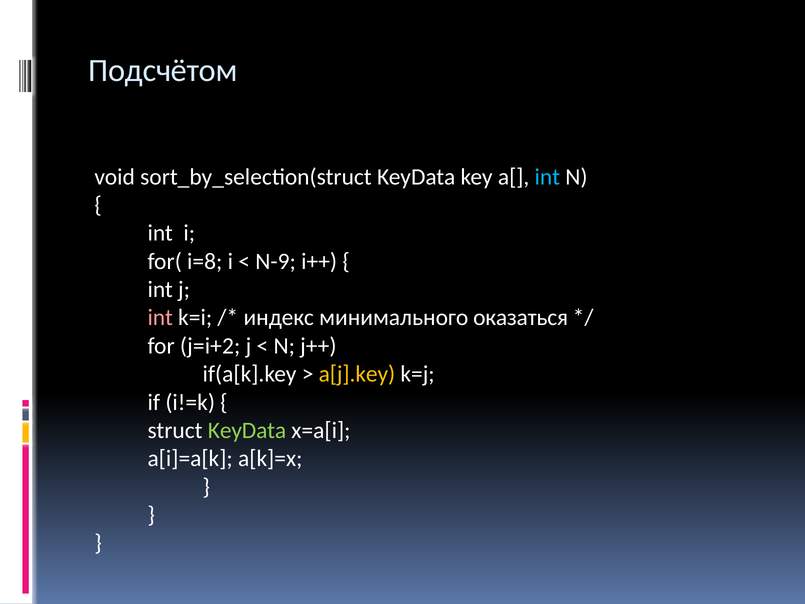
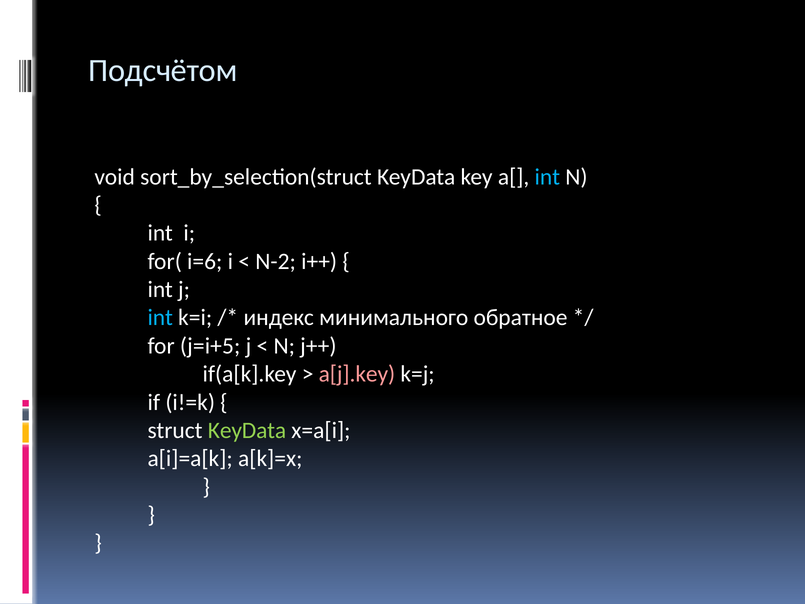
i=8: i=8 -> i=6 (205, 261)
N-9: N-9 -> N-2 (276, 261)
int colour: pink -> light blue (160, 318)
оказаться: оказаться -> обратное (521, 318)
j=i+2: j=i+2 -> j=i+5 (210, 346)
a[j].key colour: yellow -> pink (357, 374)
